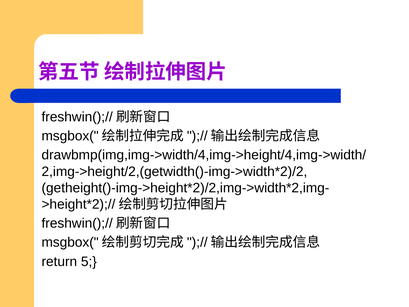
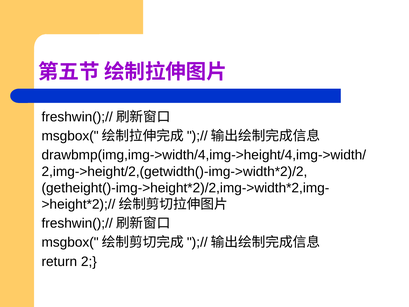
5: 5 -> 2 (89, 261)
